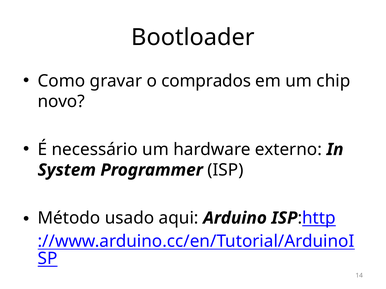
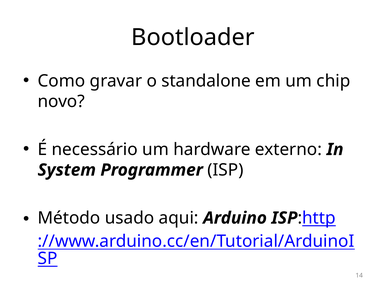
comprados: comprados -> standalone (206, 81)
